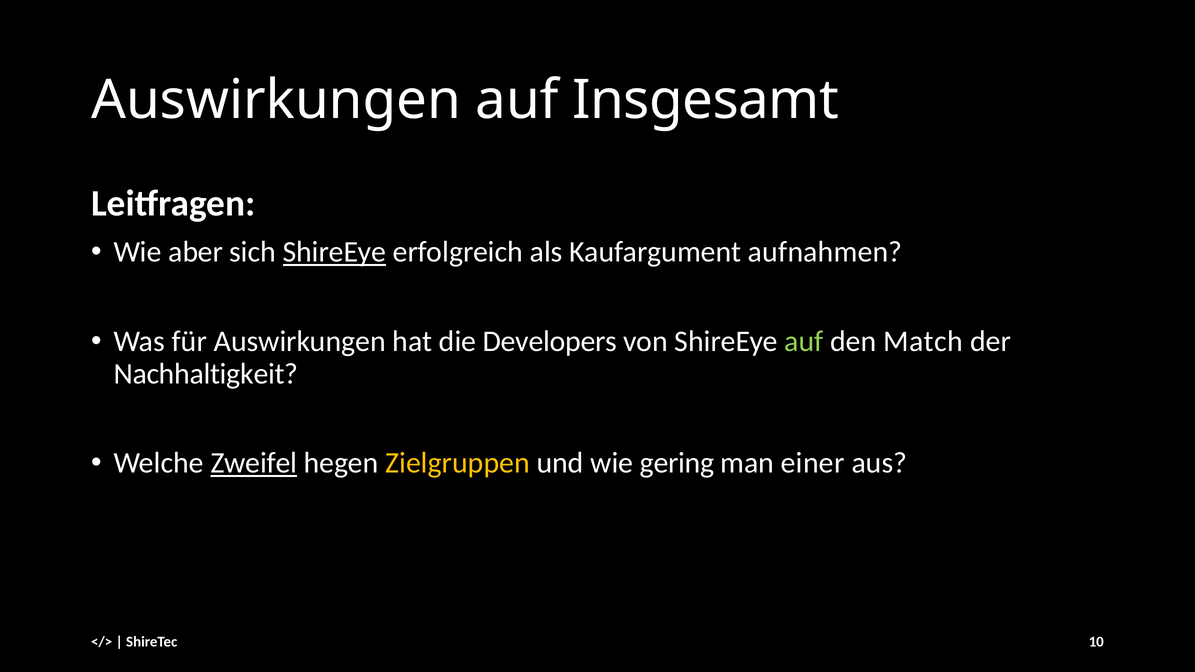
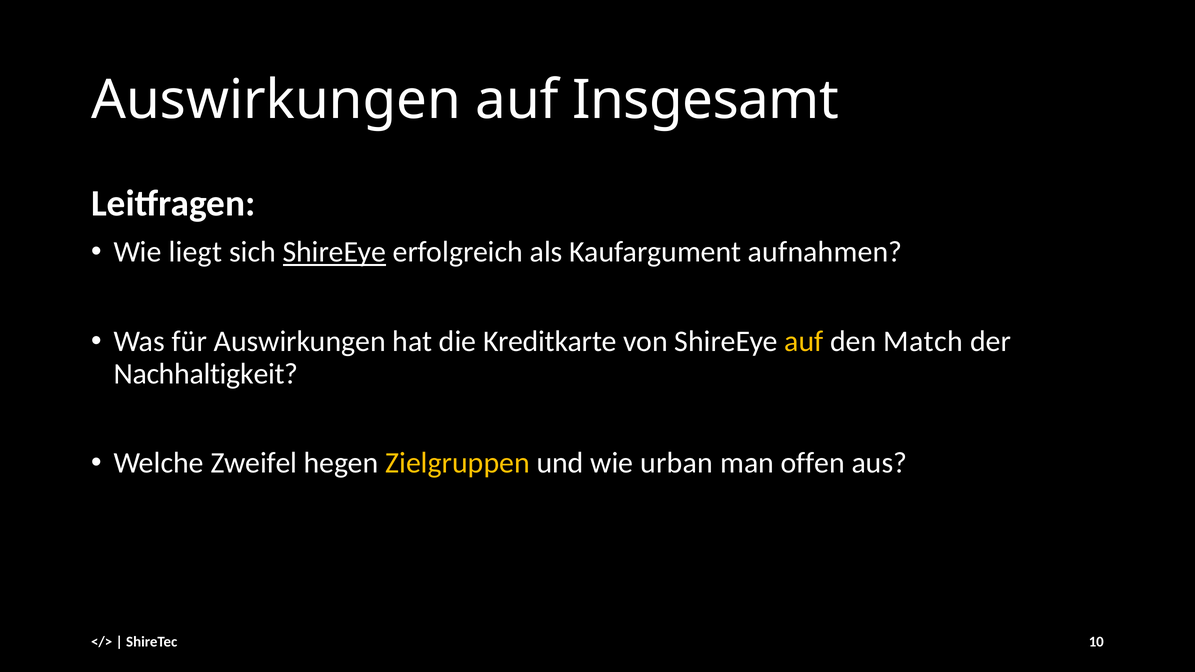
aber: aber -> liegt (195, 252)
Developers: Developers -> Kreditkarte (550, 342)
auf colour: light green -> yellow (804, 342)
Zweifel underline: present -> none (254, 463)
gering: gering -> urban (677, 463)
einer: einer -> offen (813, 463)
